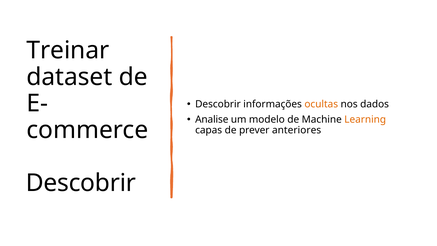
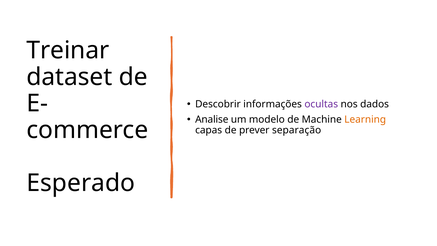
ocultas colour: orange -> purple (321, 104)
anteriores: anteriores -> separação (297, 130)
Descobrir: Descobrir -> Esperado (81, 183)
